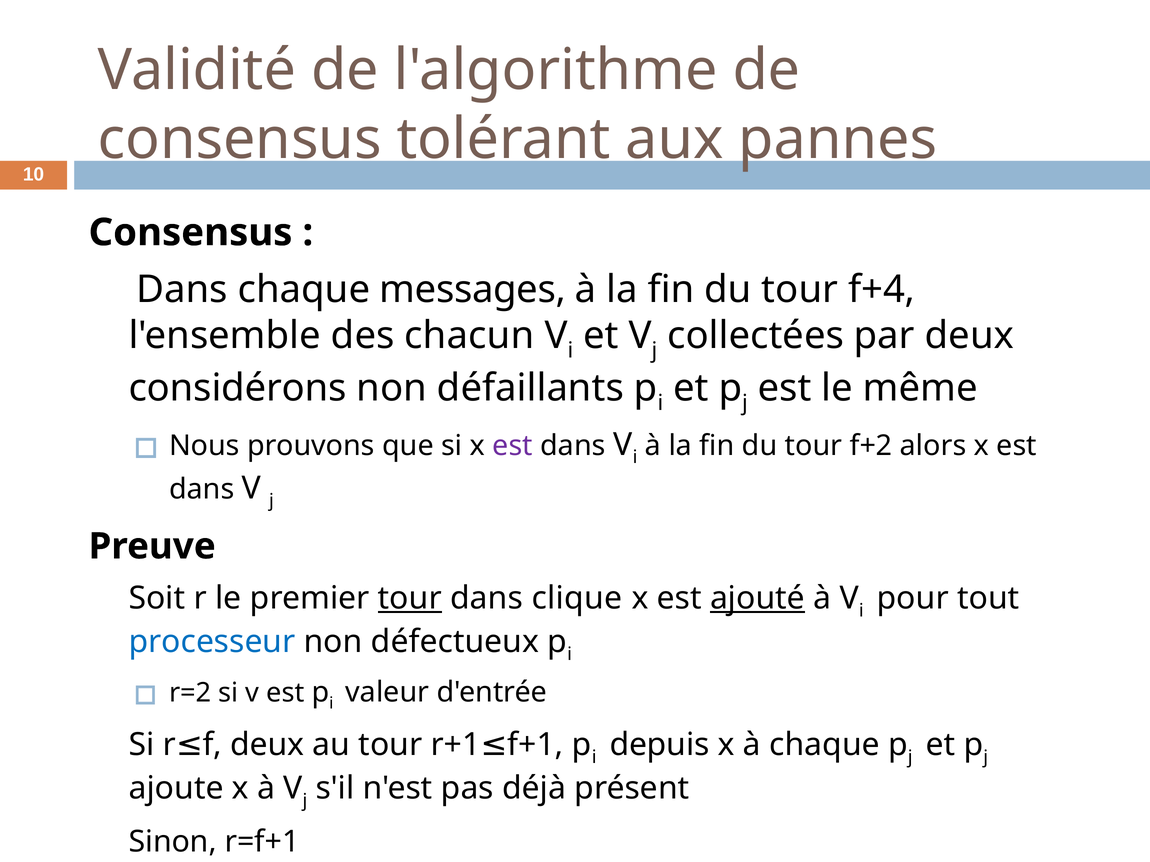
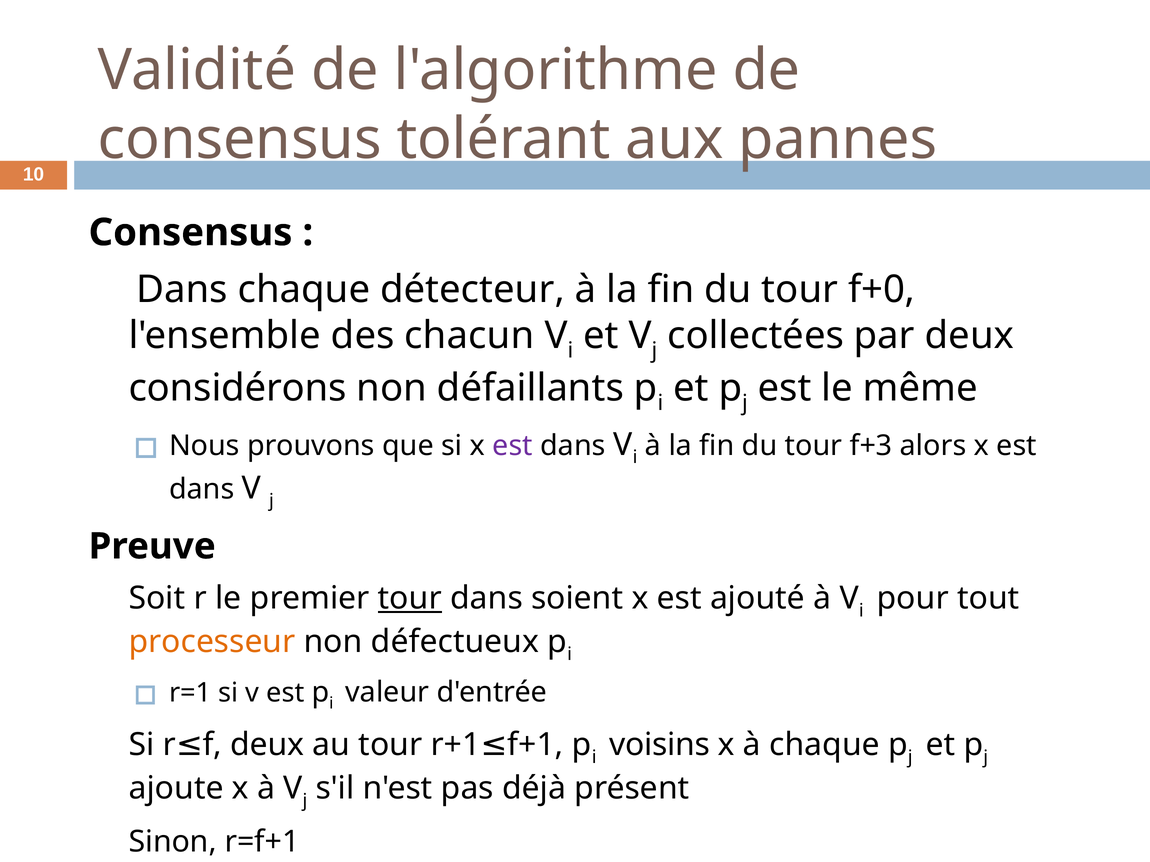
messages: messages -> détecteur (472, 290)
f+4: f+4 -> f+0 (882, 290)
f+2: f+2 -> f+3 (871, 446)
clique: clique -> soient (577, 599)
ajouté underline: present -> none (757, 599)
processeur colour: blue -> orange (212, 642)
r=2: r=2 -> r=1 (190, 693)
depuis: depuis -> voisins (660, 745)
